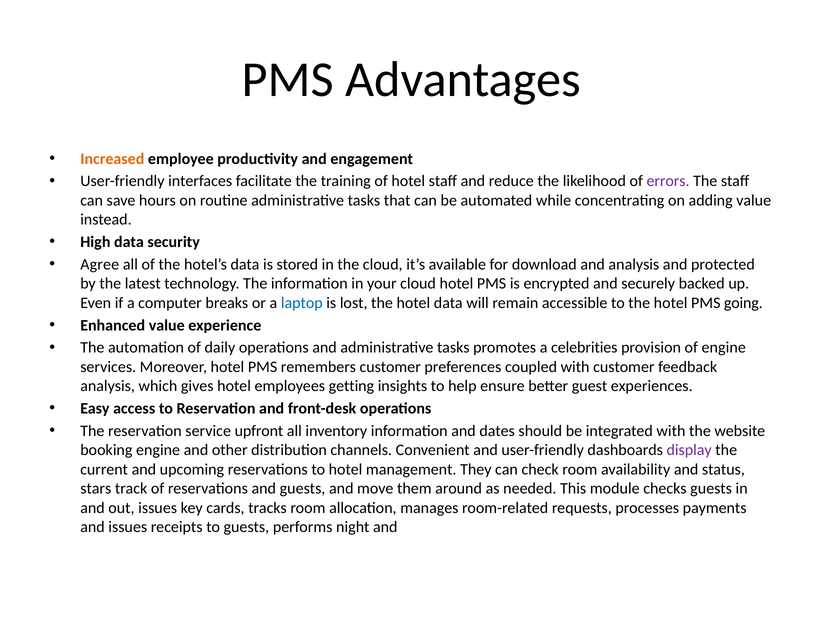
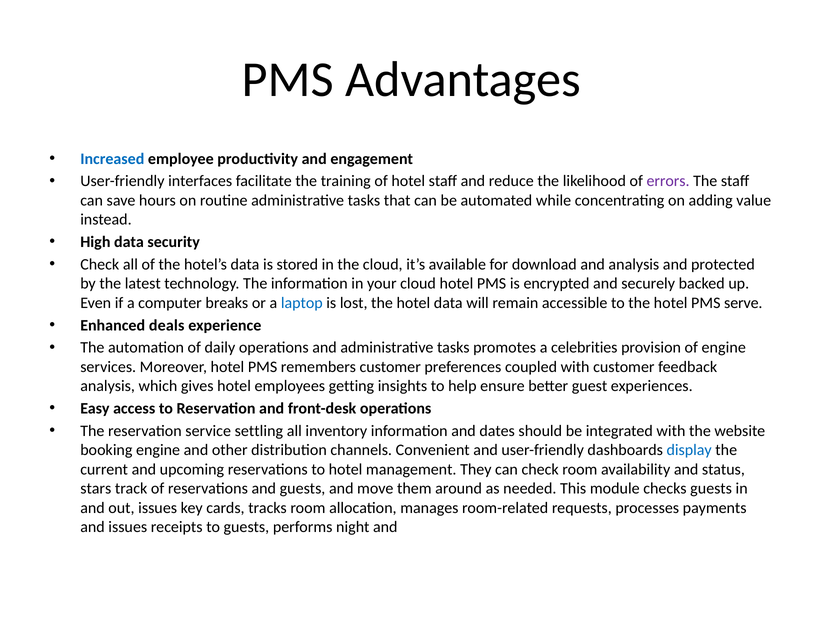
Increased colour: orange -> blue (112, 159)
Agree: Agree -> Check (100, 265)
going: going -> serve (743, 303)
Enhanced value: value -> deals (167, 325)
upfront: upfront -> settling (259, 431)
display colour: purple -> blue (689, 450)
